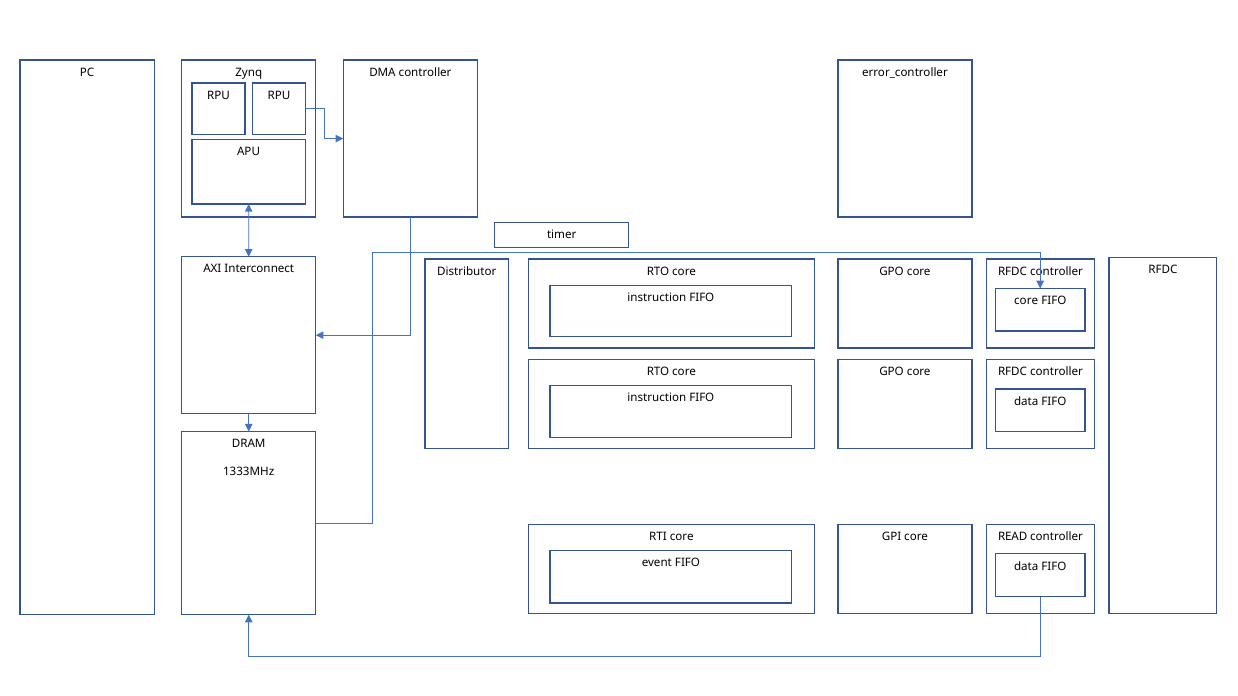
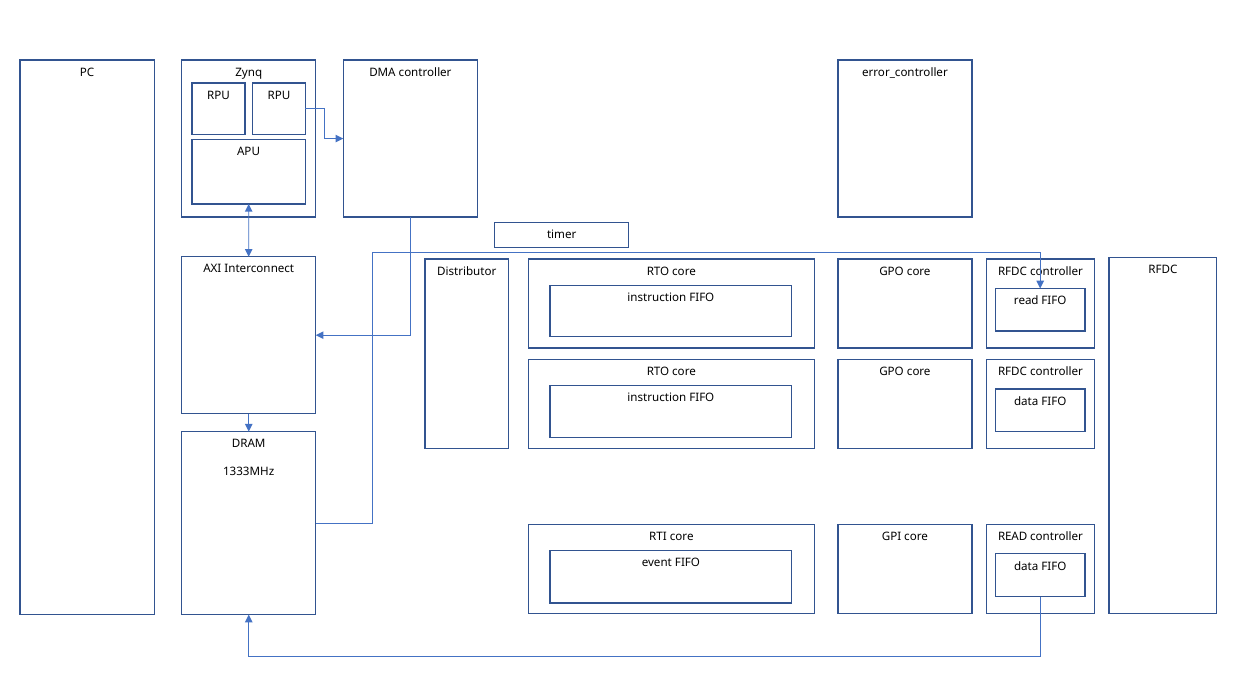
instruction FIFO core: core -> read (1026, 301)
